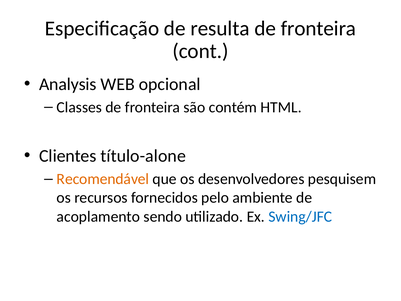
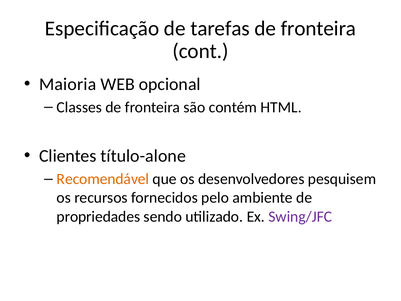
resulta: resulta -> tarefas (220, 28)
Analysis: Analysis -> Maioria (68, 84)
acoplamento: acoplamento -> propriedades (98, 216)
Swing/JFC colour: blue -> purple (300, 216)
